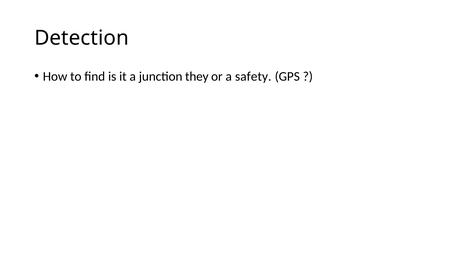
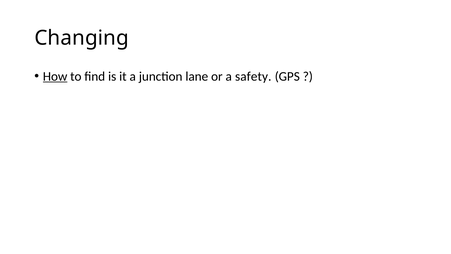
Detection: Detection -> Changing (82, 38)
How underline: none -> present (55, 76)
they: they -> lane (197, 76)
